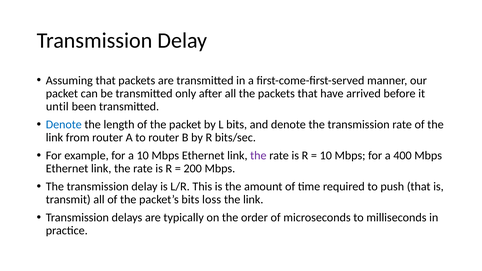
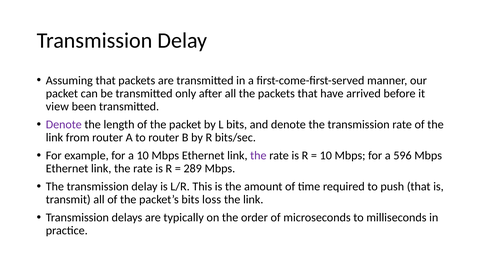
until: until -> view (57, 106)
Denote colour: blue -> purple (64, 124)
400: 400 -> 596 (403, 156)
200: 200 -> 289 (193, 169)
